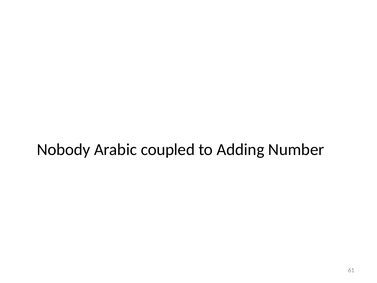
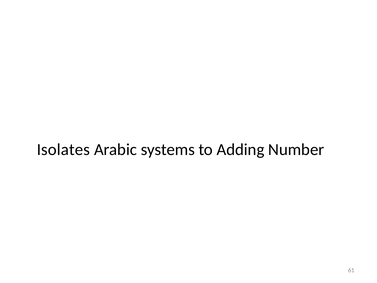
Nobody: Nobody -> Isolates (63, 149)
coupled: coupled -> systems (168, 149)
